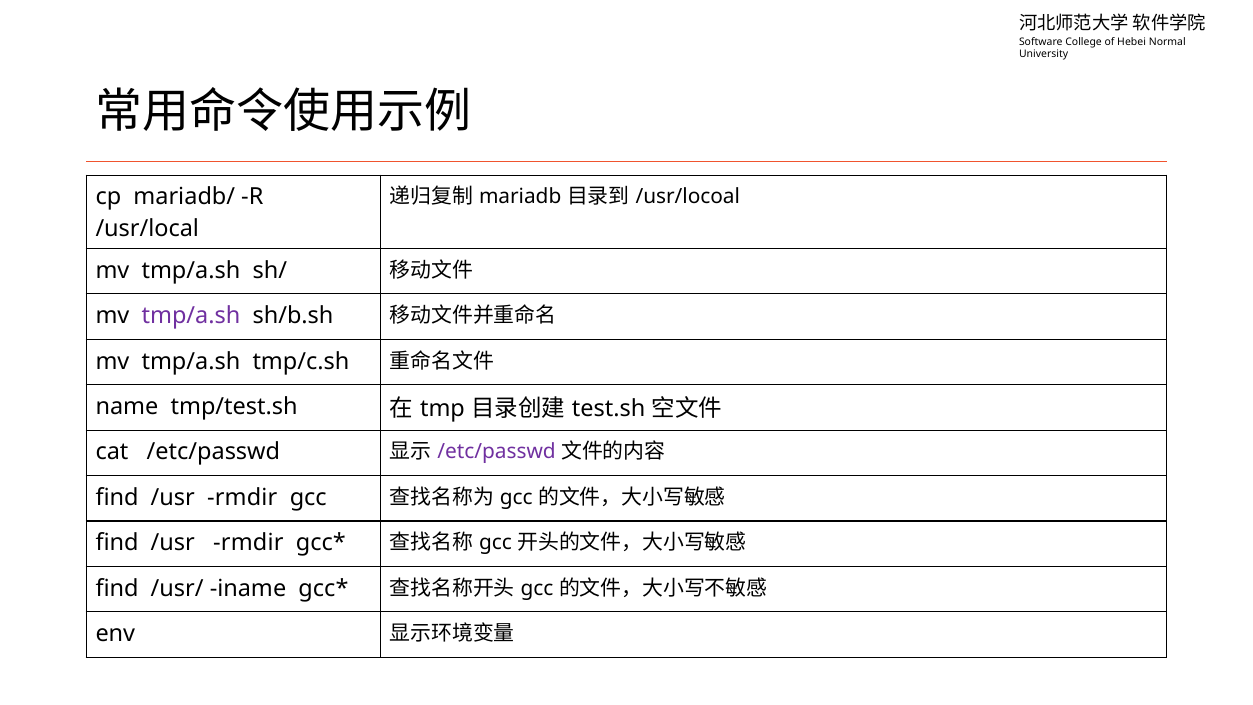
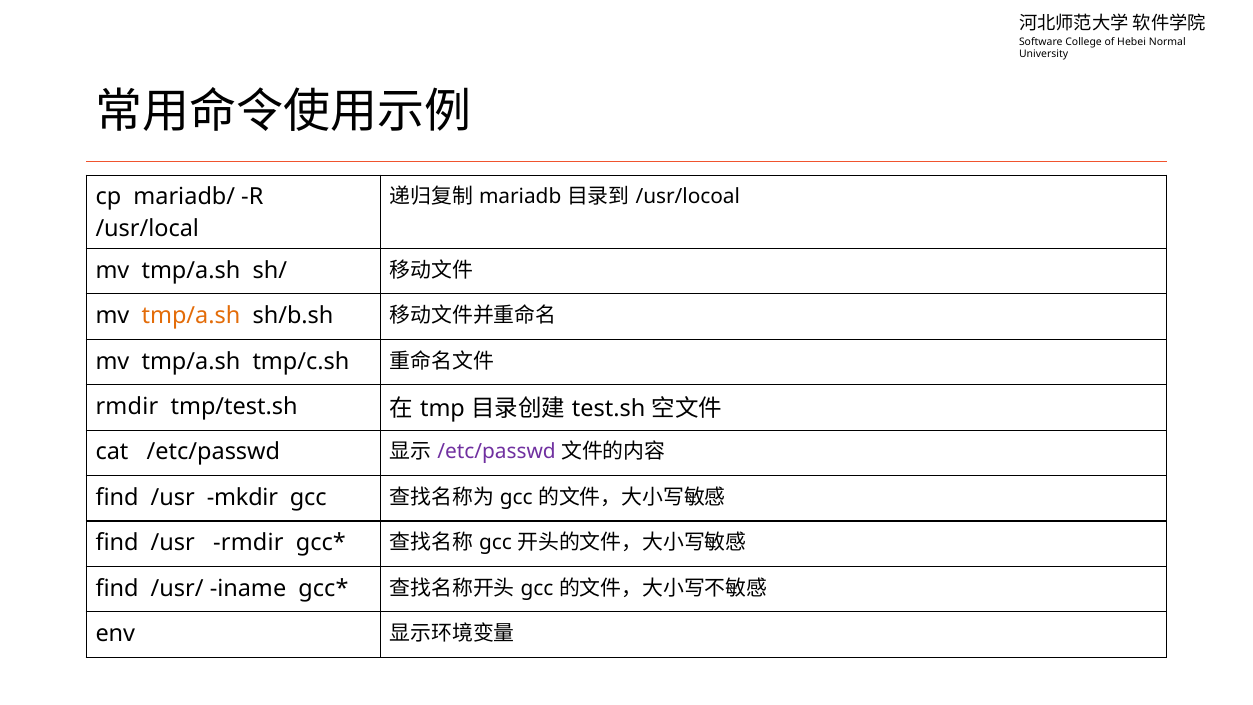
tmp/a.sh colour: purple -> orange (191, 316)
name: name -> rmdir (127, 407)
rmdir: rmdir -> mkdir (242, 497)
